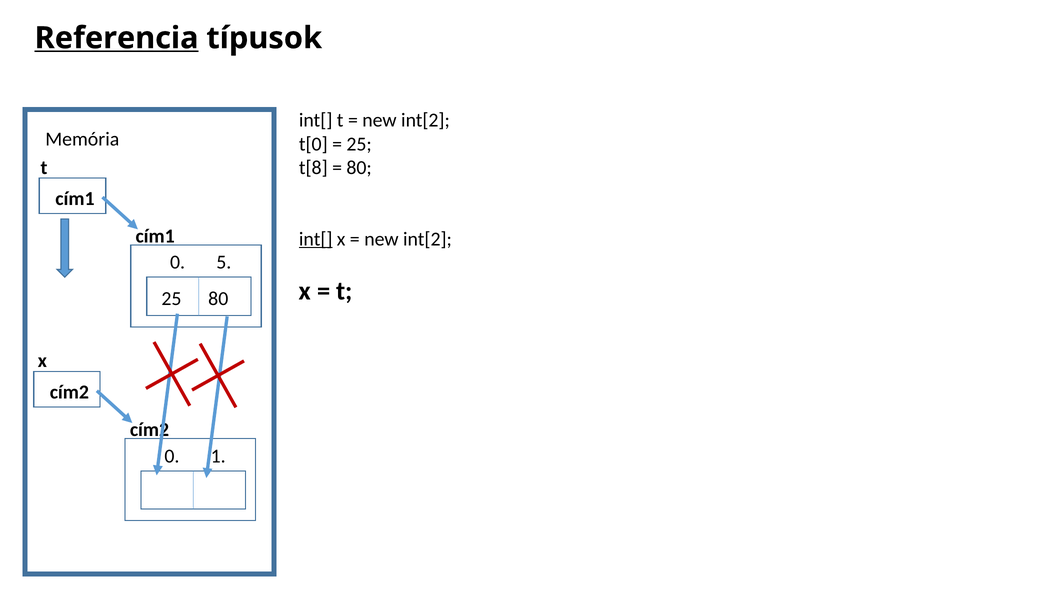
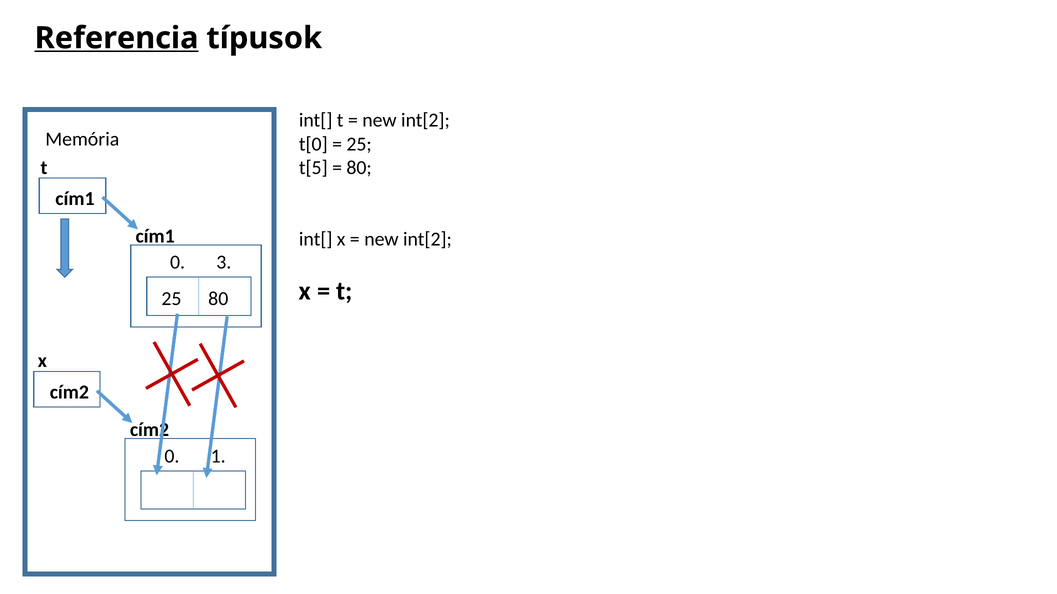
t[8: t[8 -> t[5 (313, 168)
int[ underline: present -> none (316, 239)
5: 5 -> 3 (224, 263)
